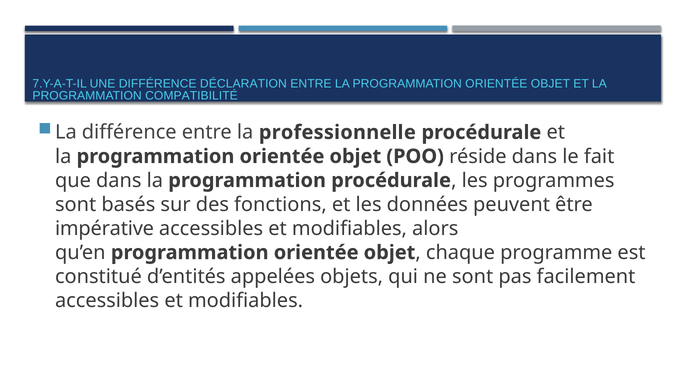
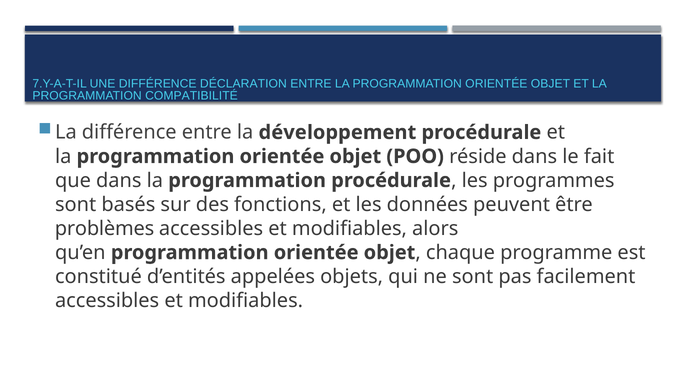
professionnelle: professionnelle -> développement (337, 132)
impérative: impérative -> problèmes (105, 228)
